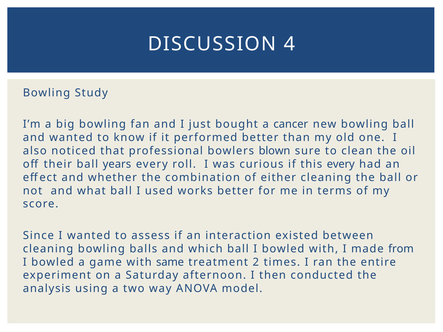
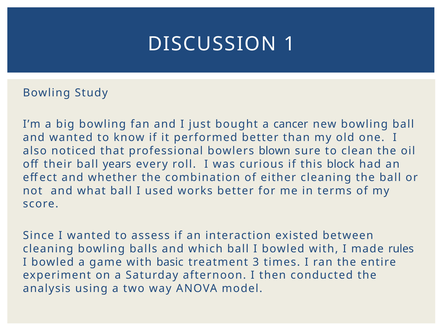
4: 4 -> 1 (289, 44)
this every: every -> block (341, 164)
from: from -> rules (401, 249)
same: same -> basic (170, 262)
2: 2 -> 3 (256, 262)
